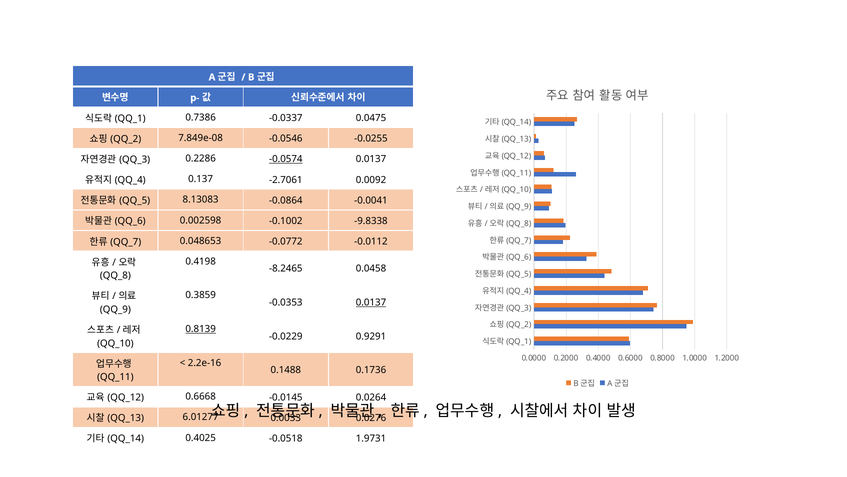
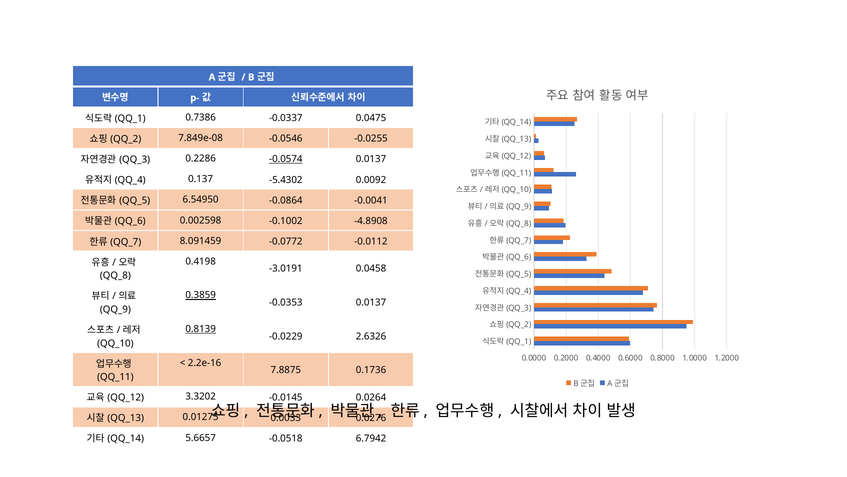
-2.7061: -2.7061 -> -5.4302 (286, 180)
8.13083: 8.13083 -> 6.54950 (201, 199)
-9.8338: -9.8338 -> -4.8908 (371, 221)
0.048653: 0.048653 -> 8.091459 (201, 241)
-8.2465: -8.2465 -> -3.0191 (286, 268)
0.3859 underline: none -> present (201, 295)
0.0137 underline: present -> none (371, 302)
0.9291: 0.9291 -> 2.6326 (371, 336)
0.1488: 0.1488 -> 7.8875 (286, 370)
0.6668: 0.6668 -> 3.3202 (201, 396)
6.01277: 6.01277 -> 0.01275 (201, 417)
0.4025: 0.4025 -> 5.6657 (201, 437)
1.9731: 1.9731 -> 6.7942 (371, 438)
